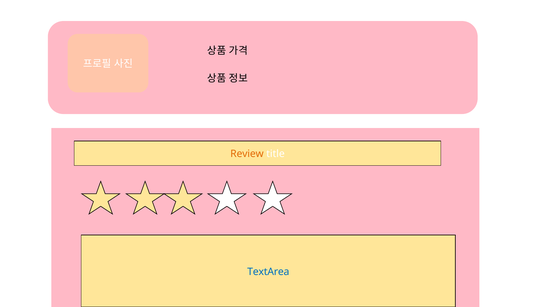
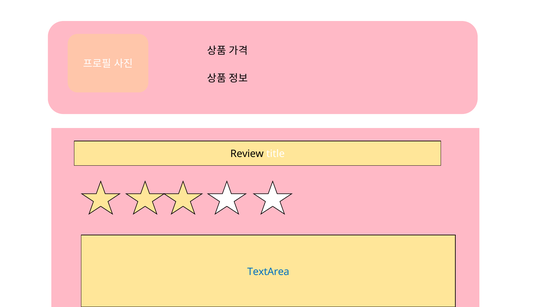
Review colour: orange -> black (247, 154)
